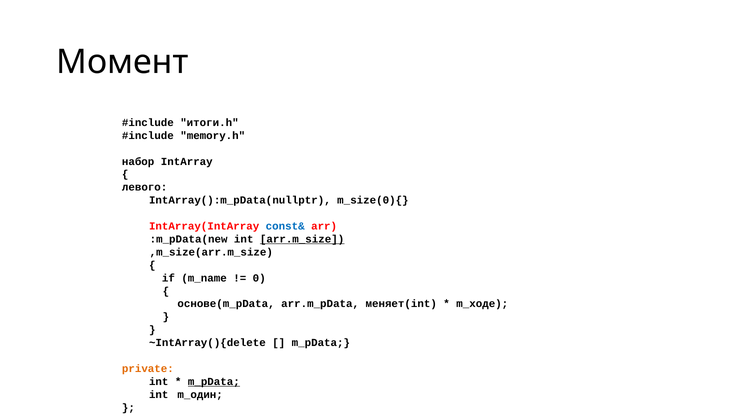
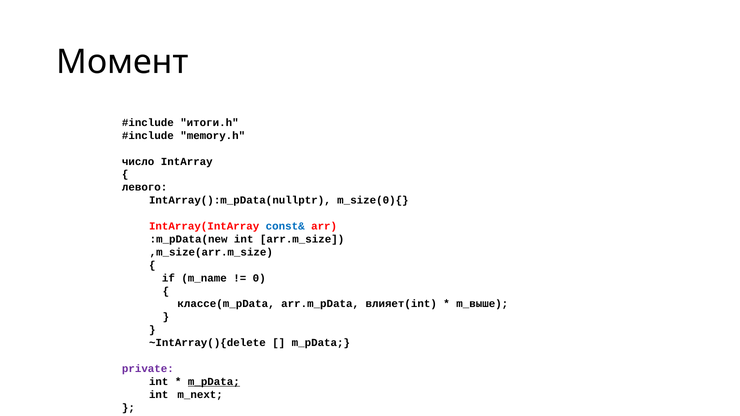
набор: набор -> число (138, 162)
arr.m_size underline: present -> none (302, 239)
основе(m_pData: основе(m_pData -> классе(m_pData (226, 304)
меняет(int: меняет(int -> влияет(int (401, 304)
m_ходе: m_ходе -> m_выше (482, 304)
private colour: orange -> purple (148, 369)
m_один: m_один -> m_next (200, 395)
